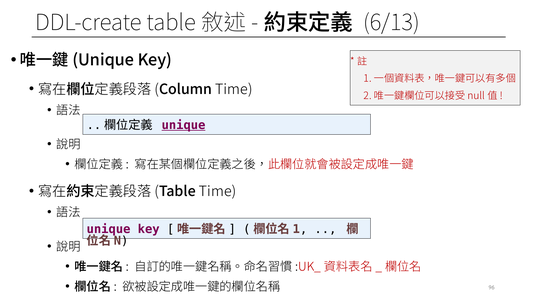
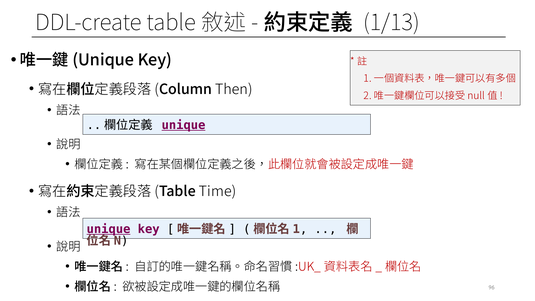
6/13: 6/13 -> 1/13 (391, 23)
Time: Time -> Then (234, 89)
unique underline: none -> present (109, 229)
